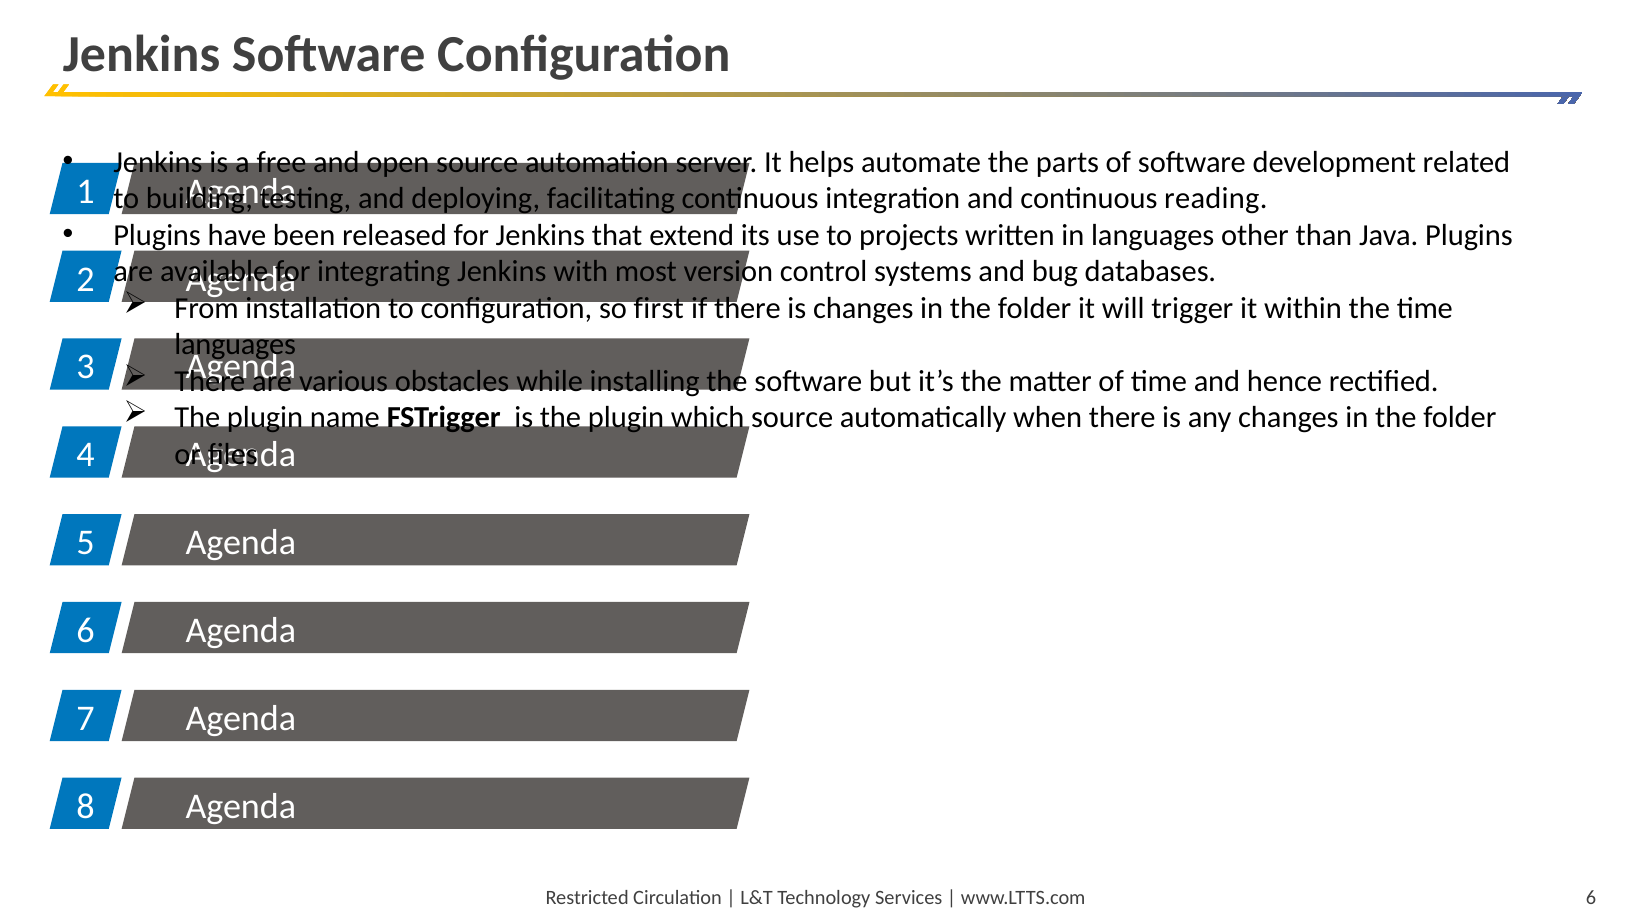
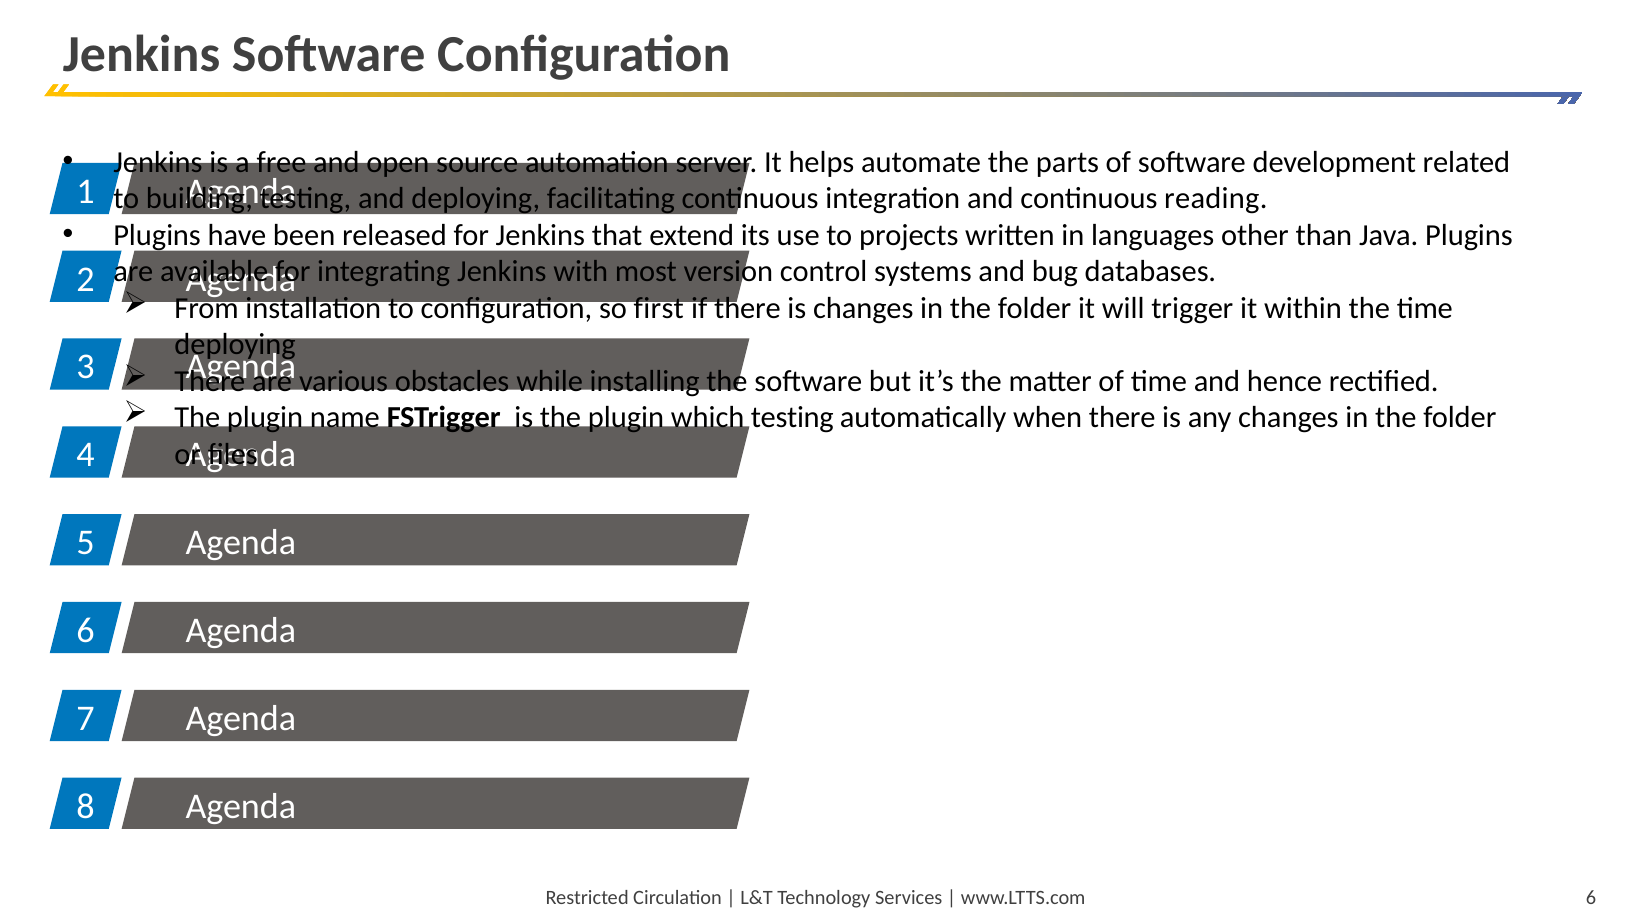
languages: languages -> deploying (235, 345)
which source: source -> testing (792, 418)
